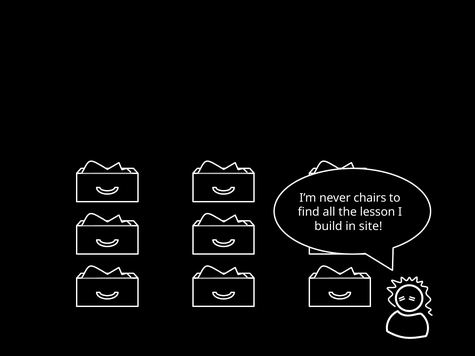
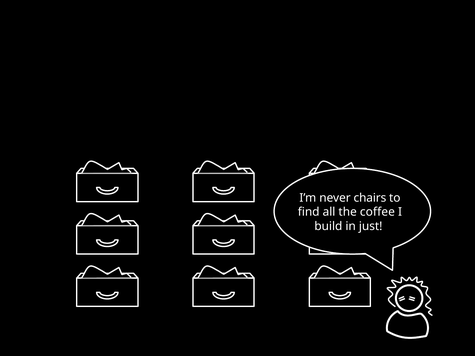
lesson: lesson -> coffee (377, 212)
site: site -> just (371, 226)
